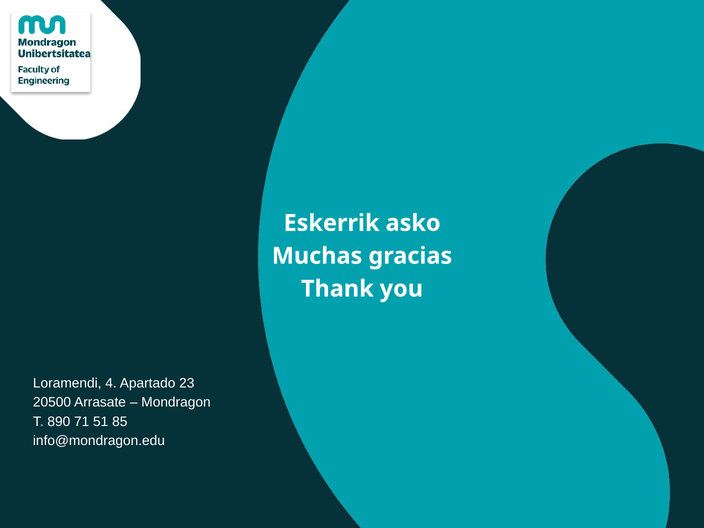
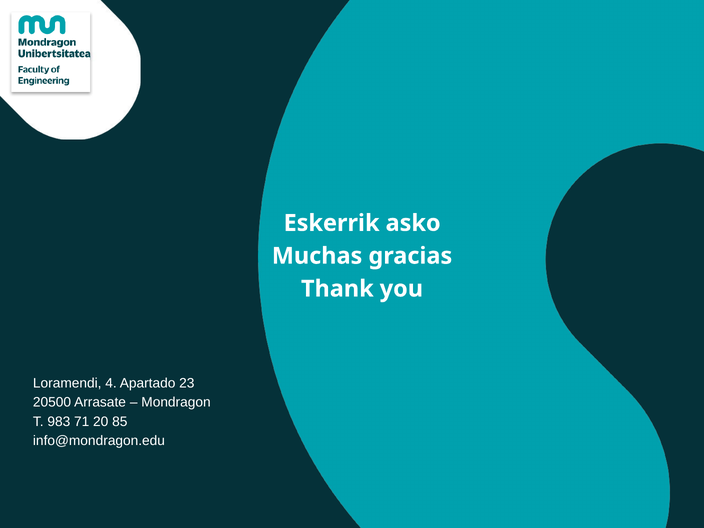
890: 890 -> 983 (59, 422)
51: 51 -> 20 (101, 422)
